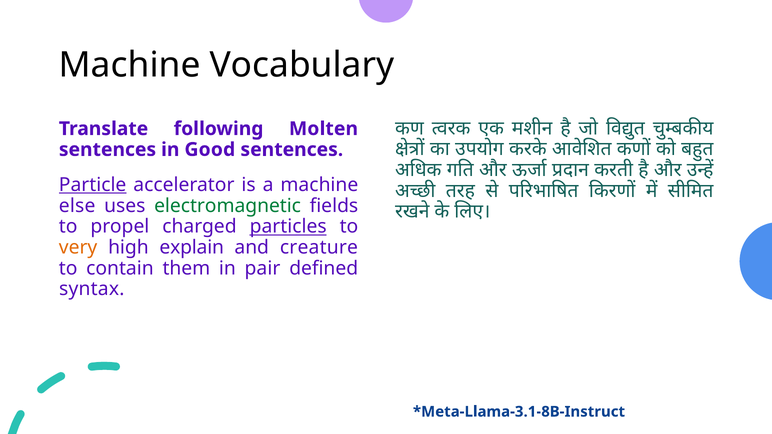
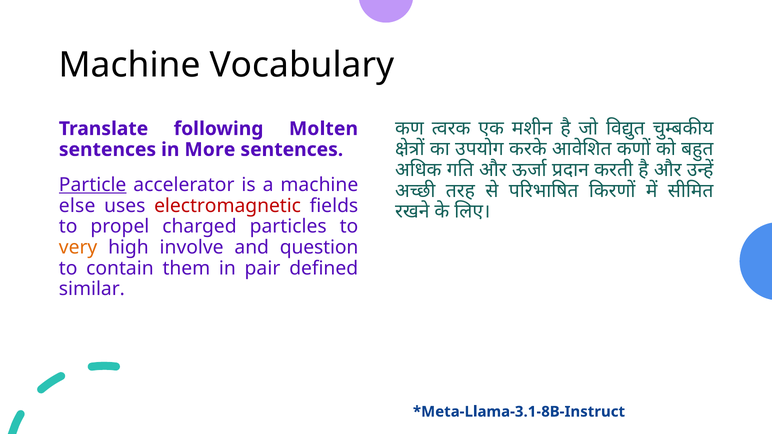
Good: Good -> More (210, 150)
electromagnetic colour: green -> red (228, 206)
particles underline: present -> none (288, 227)
explain: explain -> involve (192, 248)
creature: creature -> question (319, 248)
syntax: syntax -> similar (92, 289)
